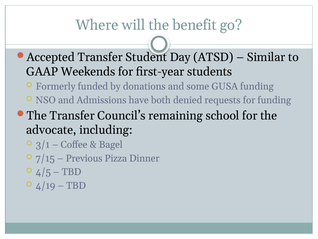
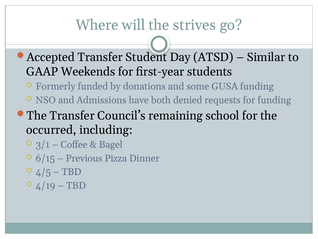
benefit: benefit -> strives (194, 25)
advocate: advocate -> occurred (51, 130)
7/15: 7/15 -> 6/15 (45, 158)
